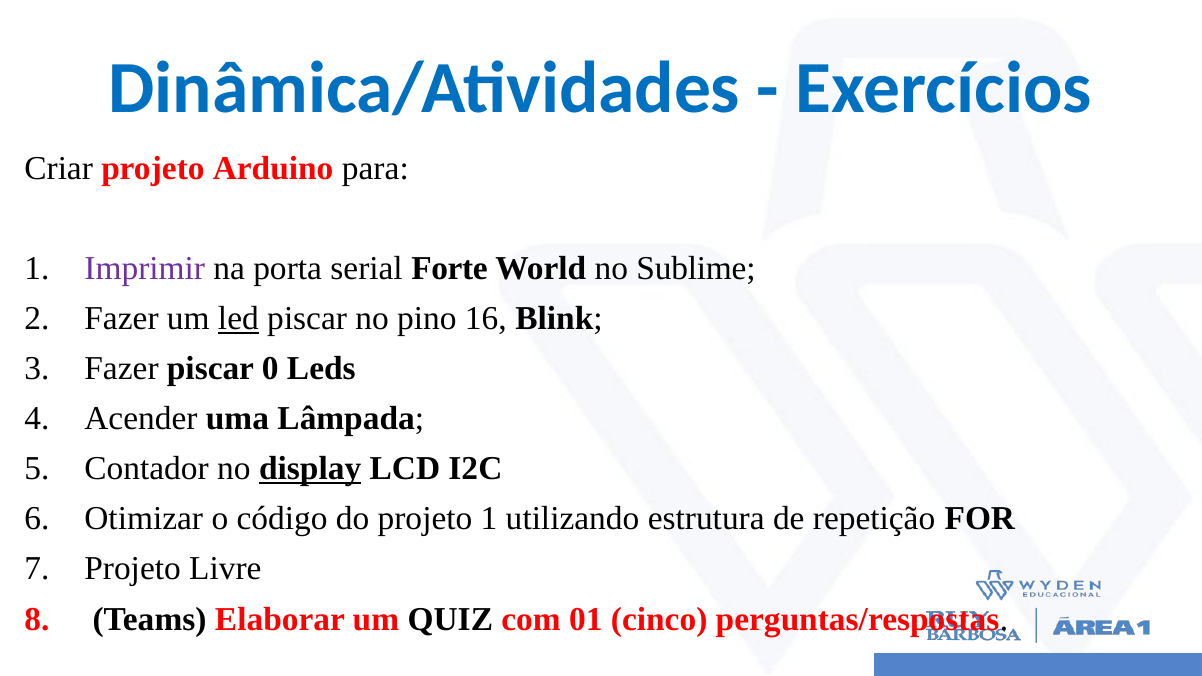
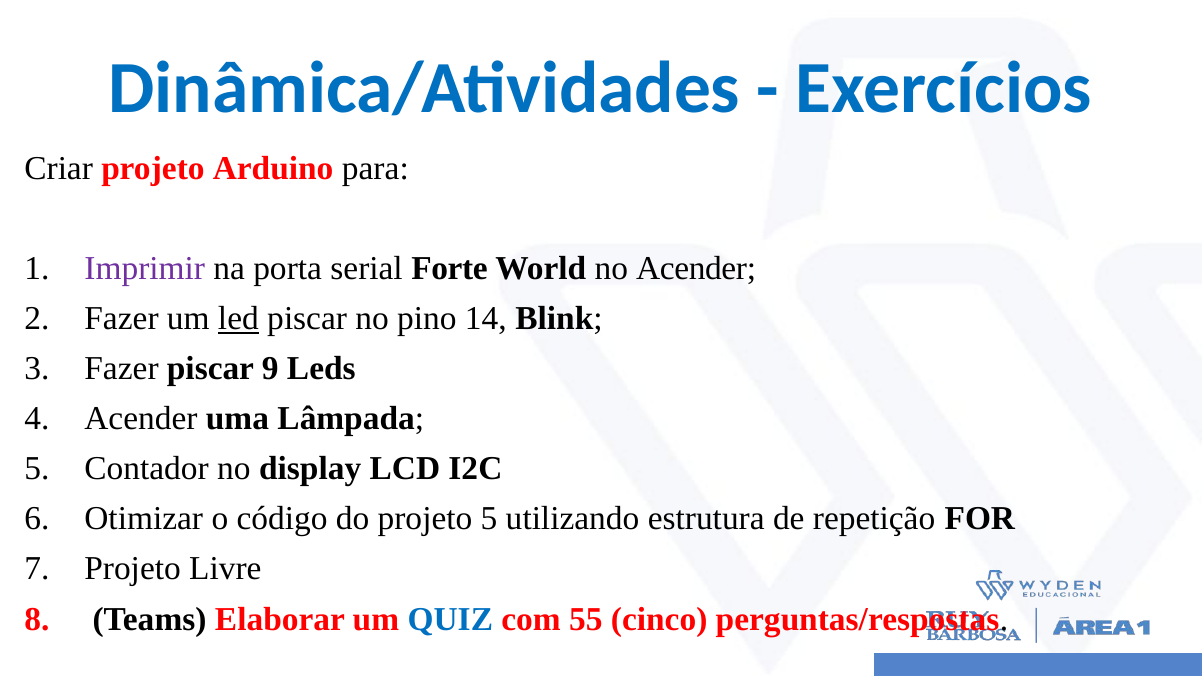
no Sublime: Sublime -> Acender (696, 268)
16: 16 -> 14 (486, 318)
0: 0 -> 9 (270, 369)
display underline: present -> none (310, 469)
projeto 1: 1 -> 5 (489, 519)
QUIZ colour: black -> blue (450, 619)
01: 01 -> 55 (586, 619)
